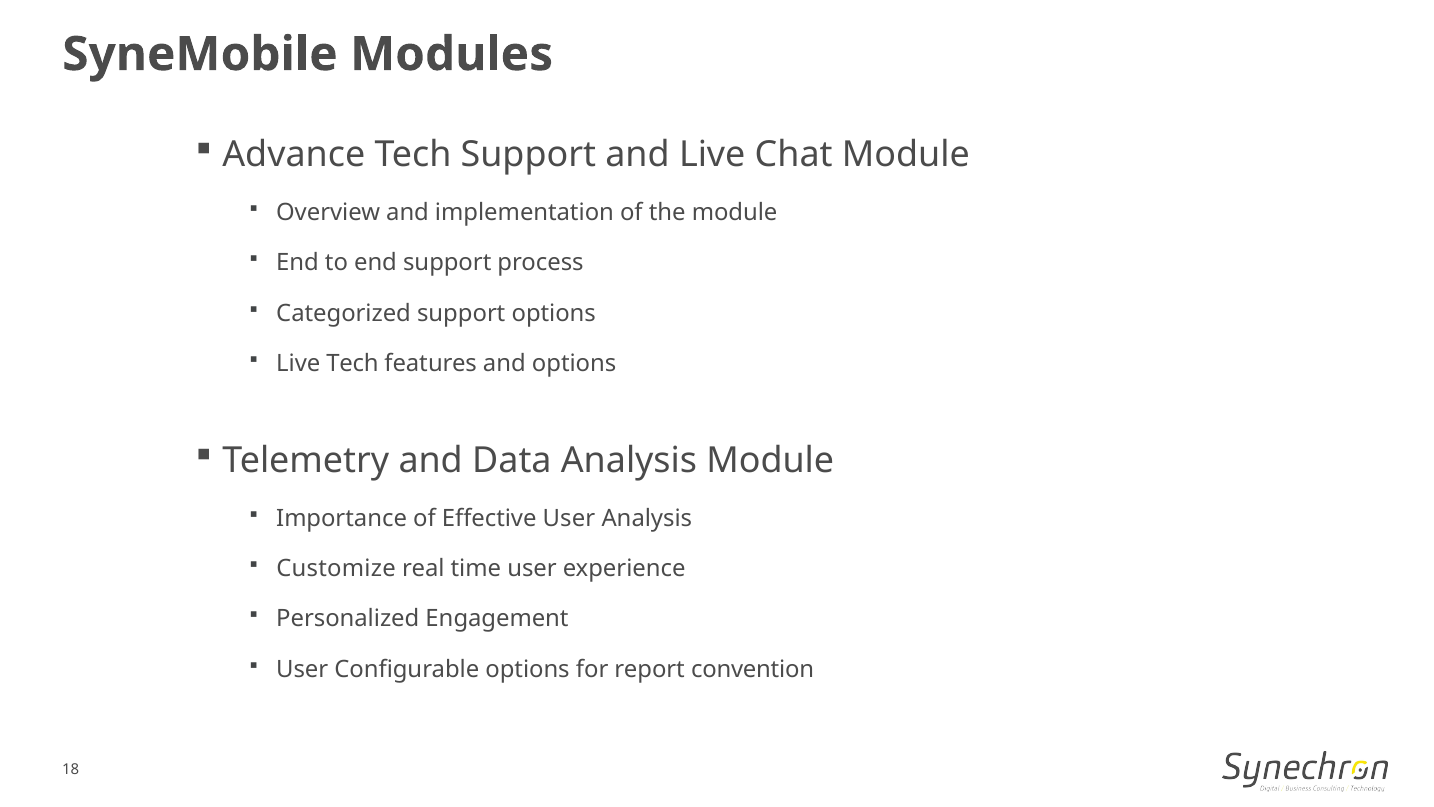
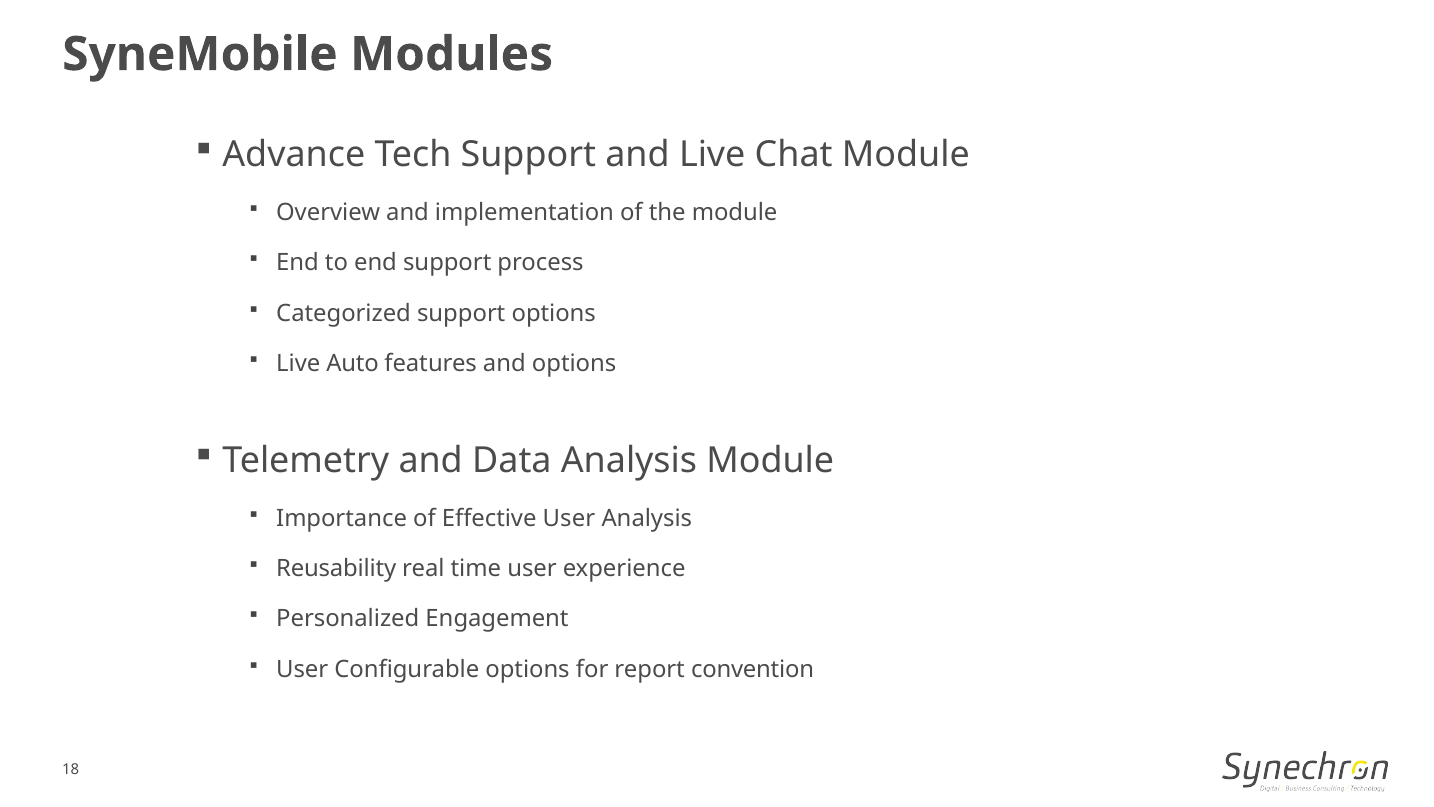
Live Tech: Tech -> Auto (353, 363)
Customize: Customize -> Reusability (336, 568)
